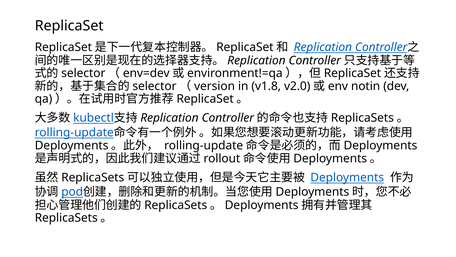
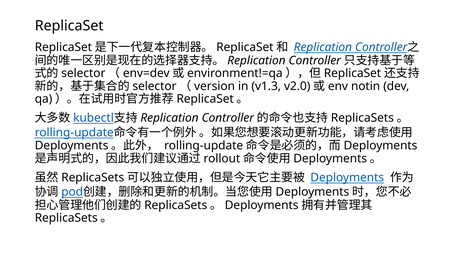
v1.8: v1.8 -> v1.3 (266, 86)
